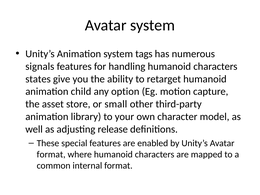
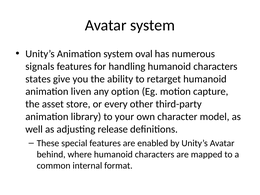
tags: tags -> oval (144, 54)
child: child -> liven (81, 92)
small: small -> every (116, 104)
format: format -> behind (51, 154)
